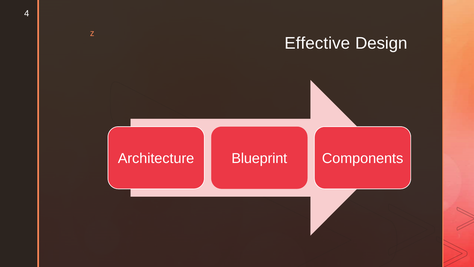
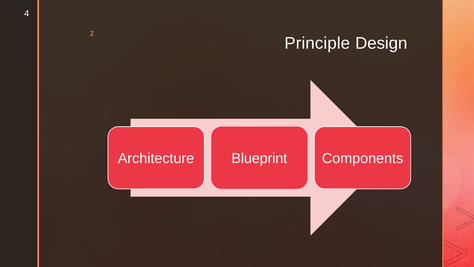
Effective: Effective -> Principle (317, 43)
